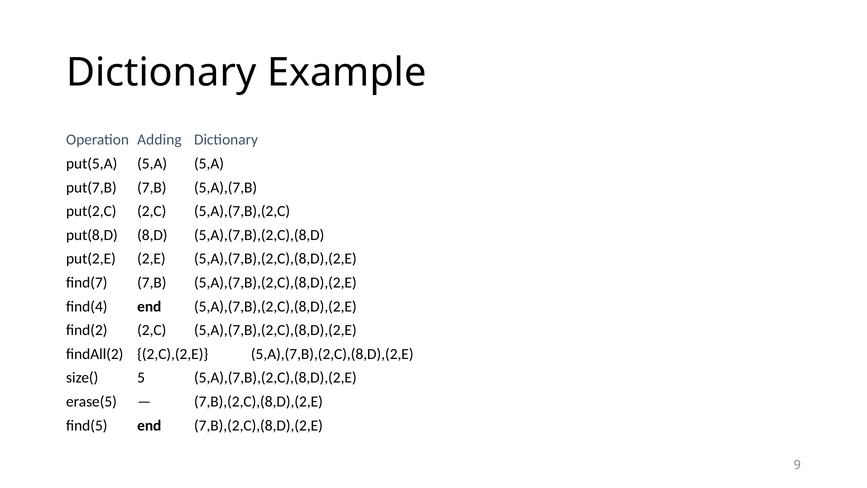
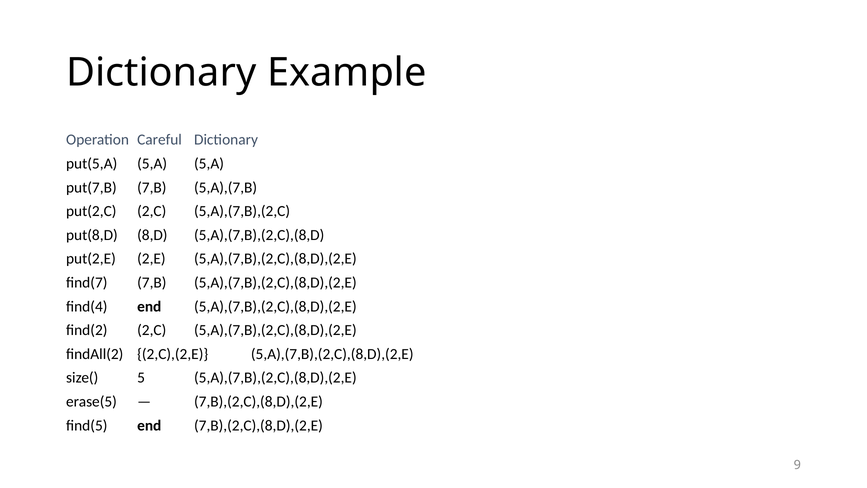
Adding: Adding -> Careful (160, 140)
